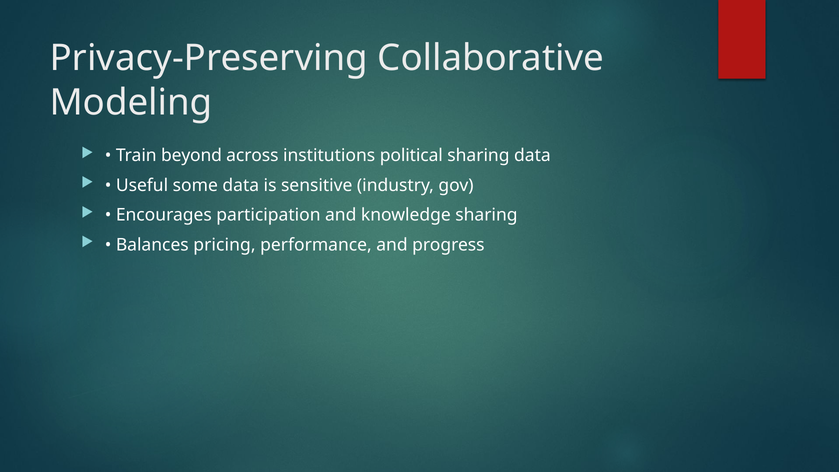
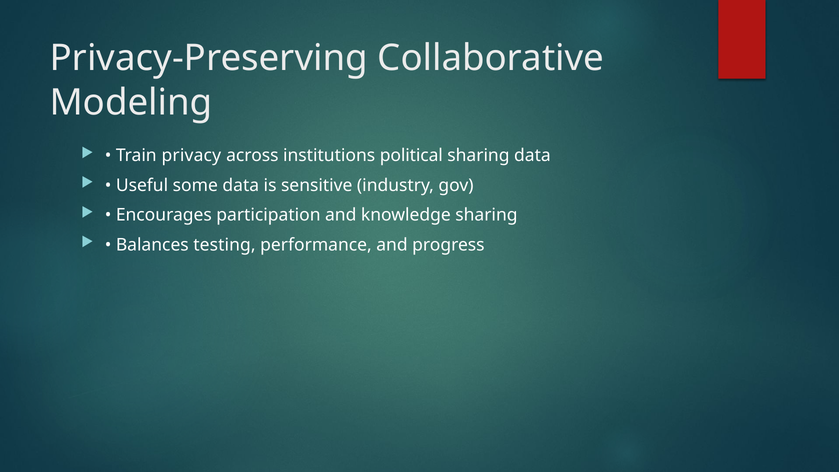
beyond: beyond -> privacy (191, 156)
pricing: pricing -> testing (224, 245)
